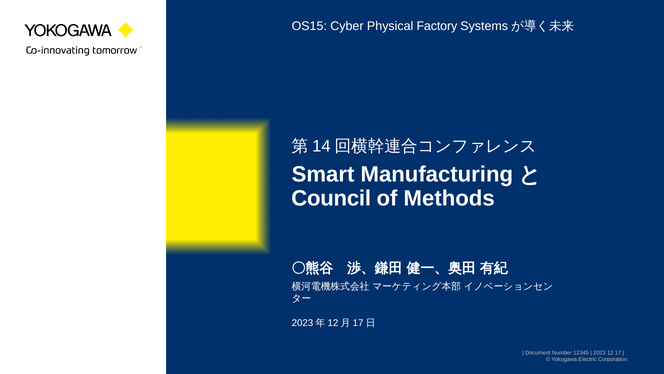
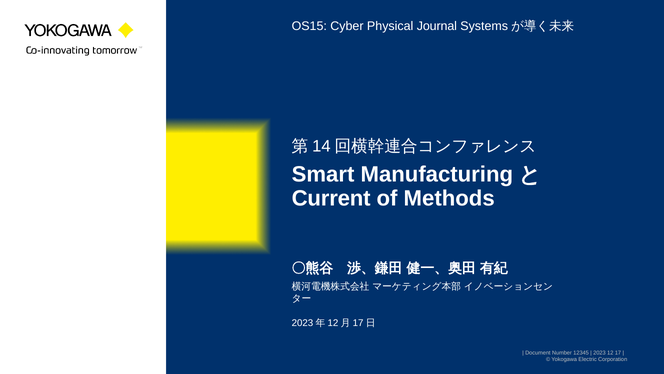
Factory: Factory -> Journal (437, 26)
Council: Council -> Current (331, 198)
